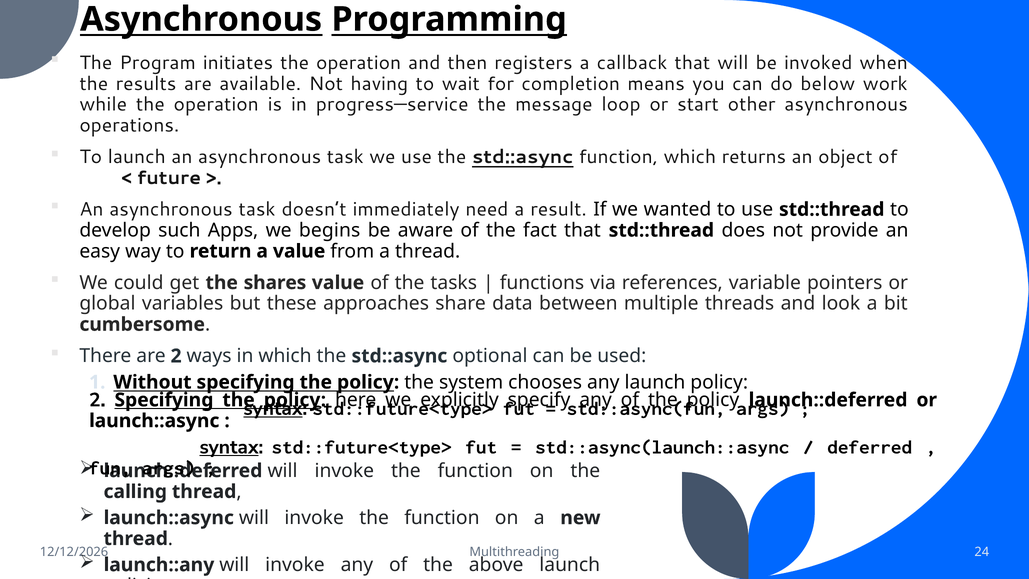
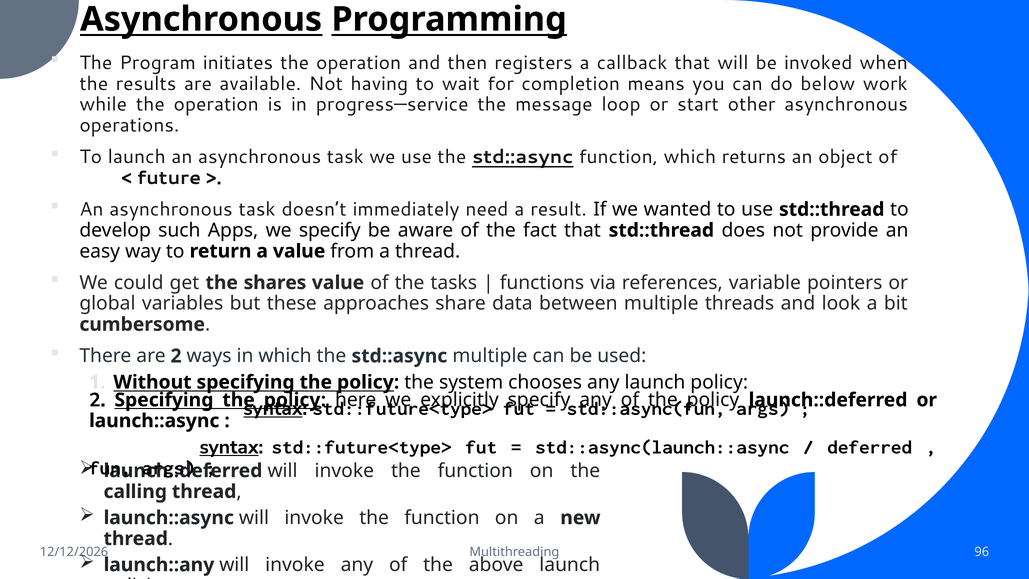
we begins: begins -> specify (330, 230)
std::async optional: optional -> multiple (490, 356)
24: 24 -> 96 (982, 552)
